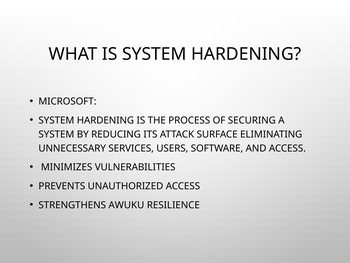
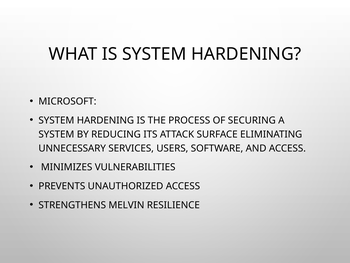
AWUKU: AWUKU -> MELVIN (126, 205)
